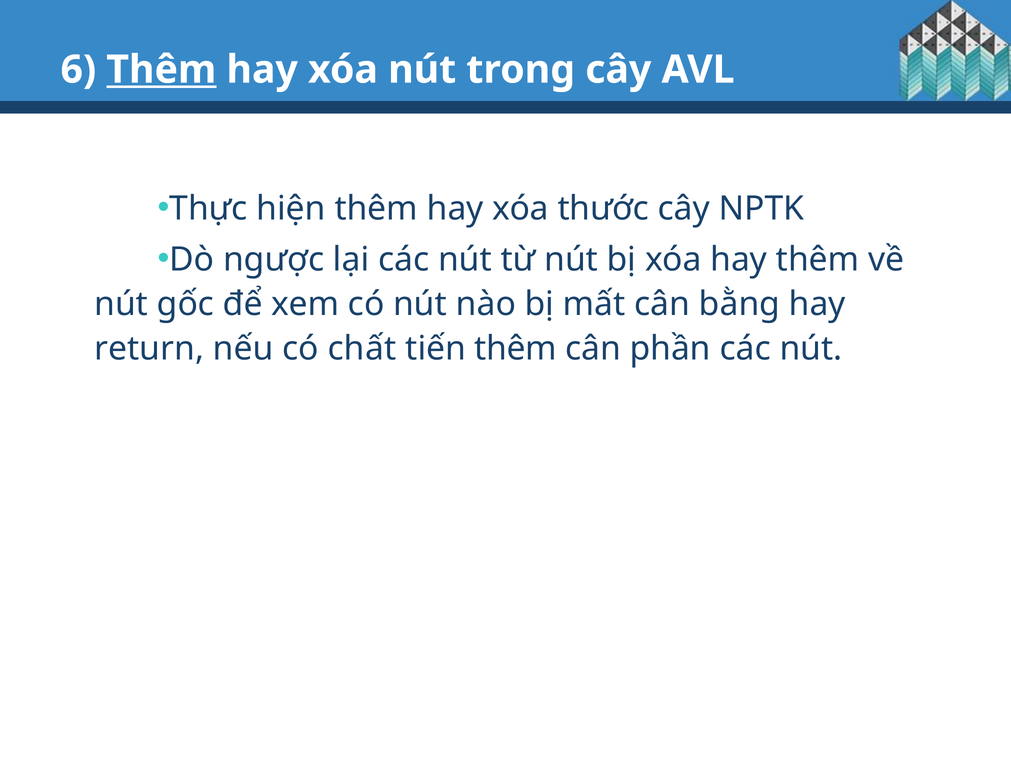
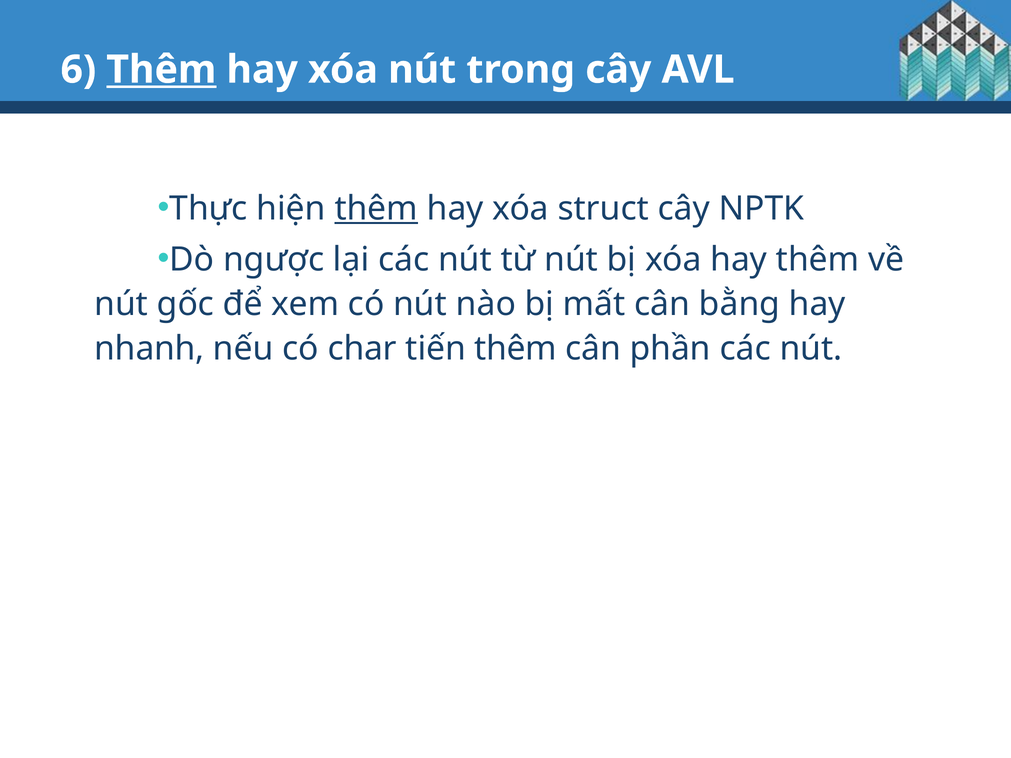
thêm underline: none -> present (376, 209)
thước: thước -> struct (603, 209)
return: return -> nhanh (149, 349)
chất: chất -> char (362, 349)
